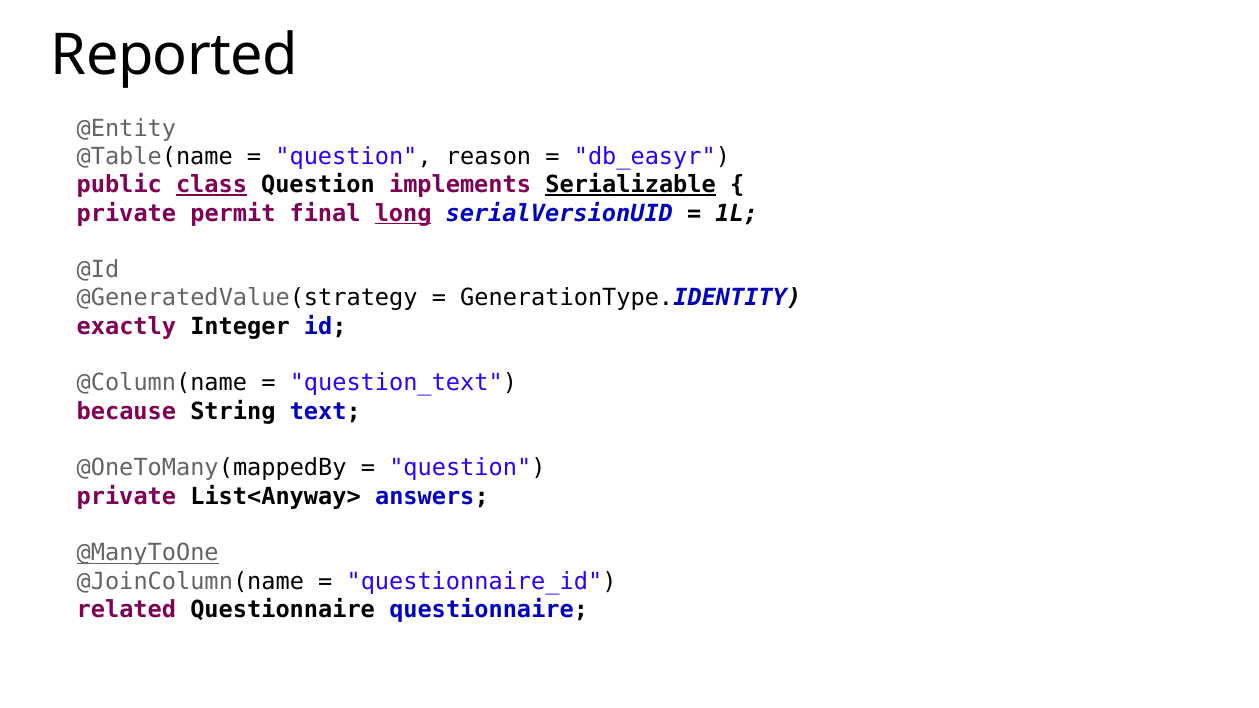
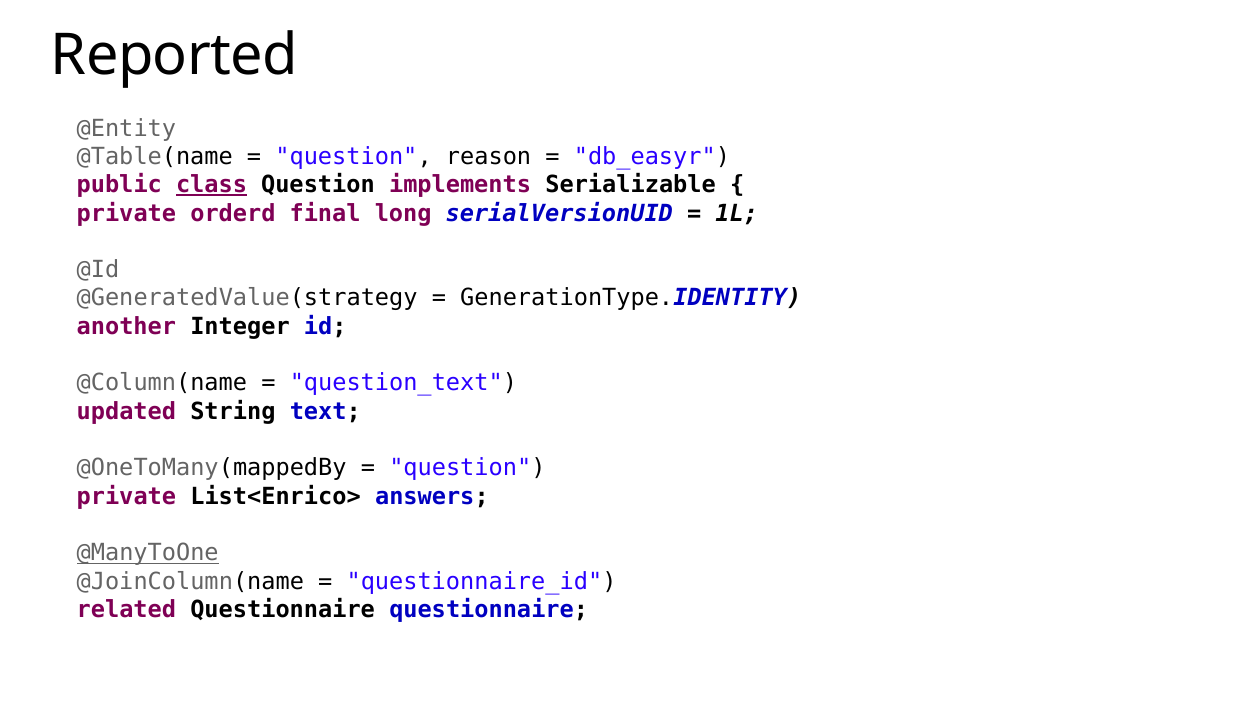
Serializable underline: present -> none (631, 185)
permit: permit -> orderd (233, 213)
long underline: present -> none (403, 213)
exactly: exactly -> another (126, 327)
because: because -> updated (126, 412)
List<Anyway>: List<Anyway> -> List<Enrico> (276, 497)
